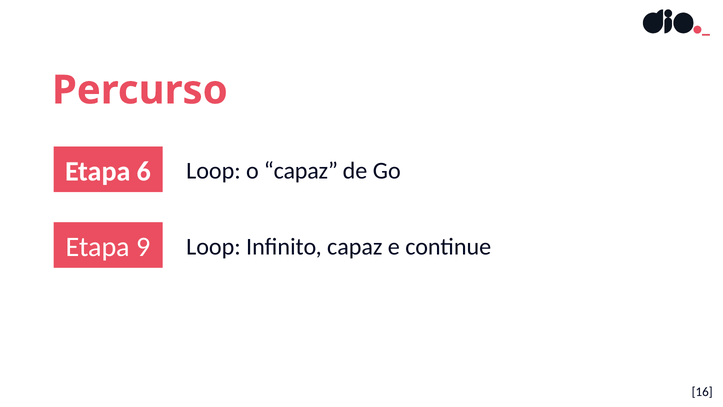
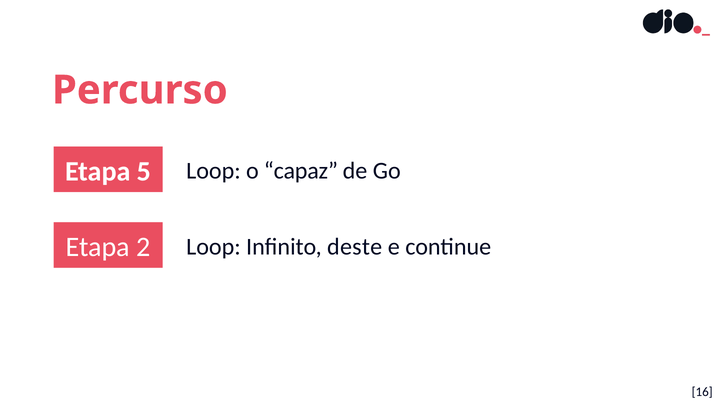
6: 6 -> 5 (144, 171)
9: 9 -> 2 (143, 247)
Infinito capaz: capaz -> deste (355, 246)
